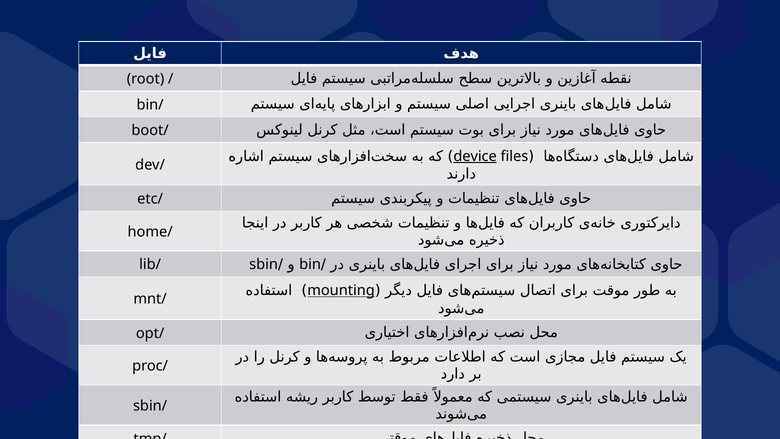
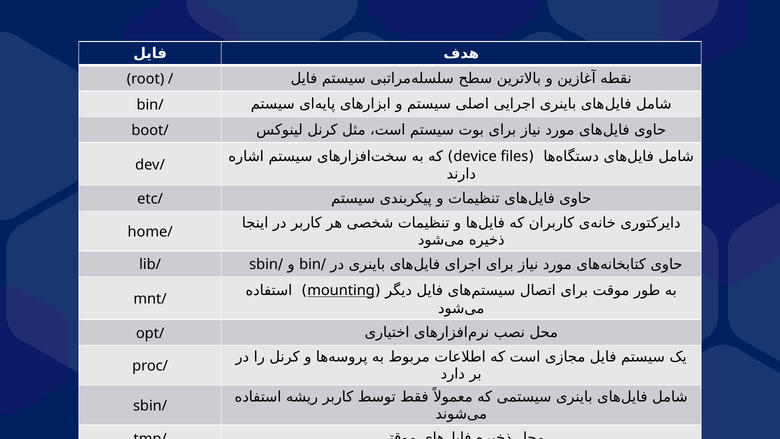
device underline: present -> none (475, 156)
